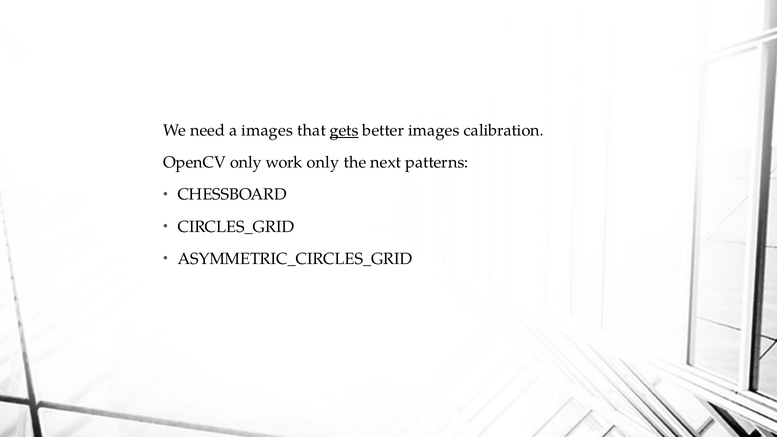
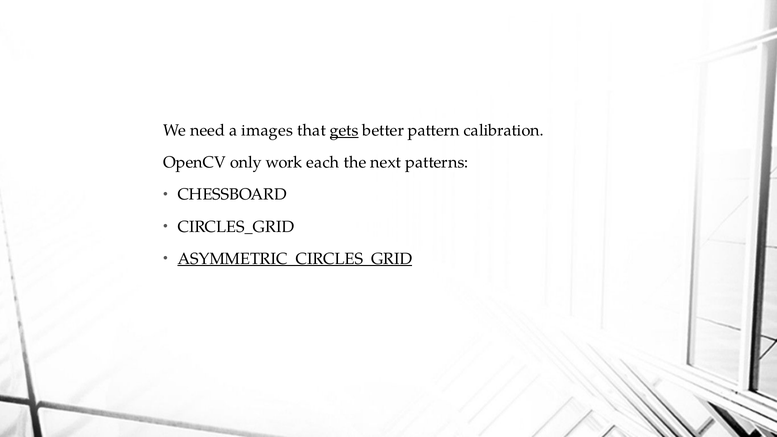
better images: images -> pattern (434, 131)
work only: only -> each (323, 163)
ASYMMETRIC_CIRCLES_GRID underline: none -> present (295, 259)
